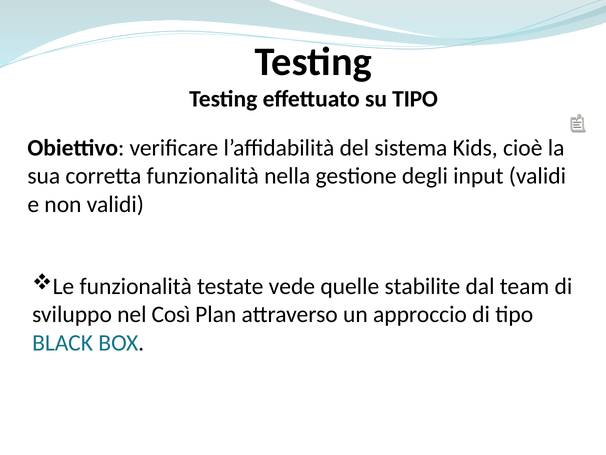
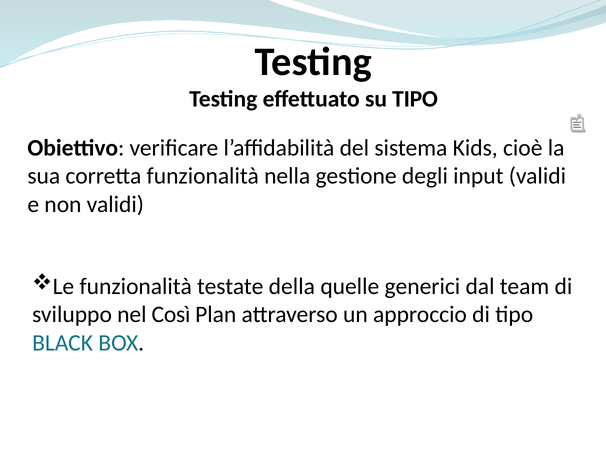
vede: vede -> della (292, 286)
stabilite: stabilite -> generici (422, 286)
